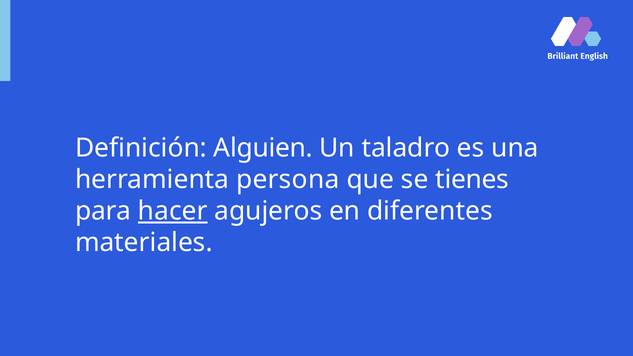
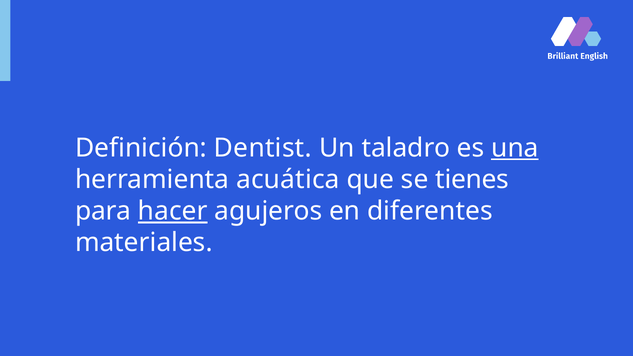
Alguien: Alguien -> Dentist (263, 148)
una underline: none -> present (515, 148)
persona: persona -> acuática (288, 180)
